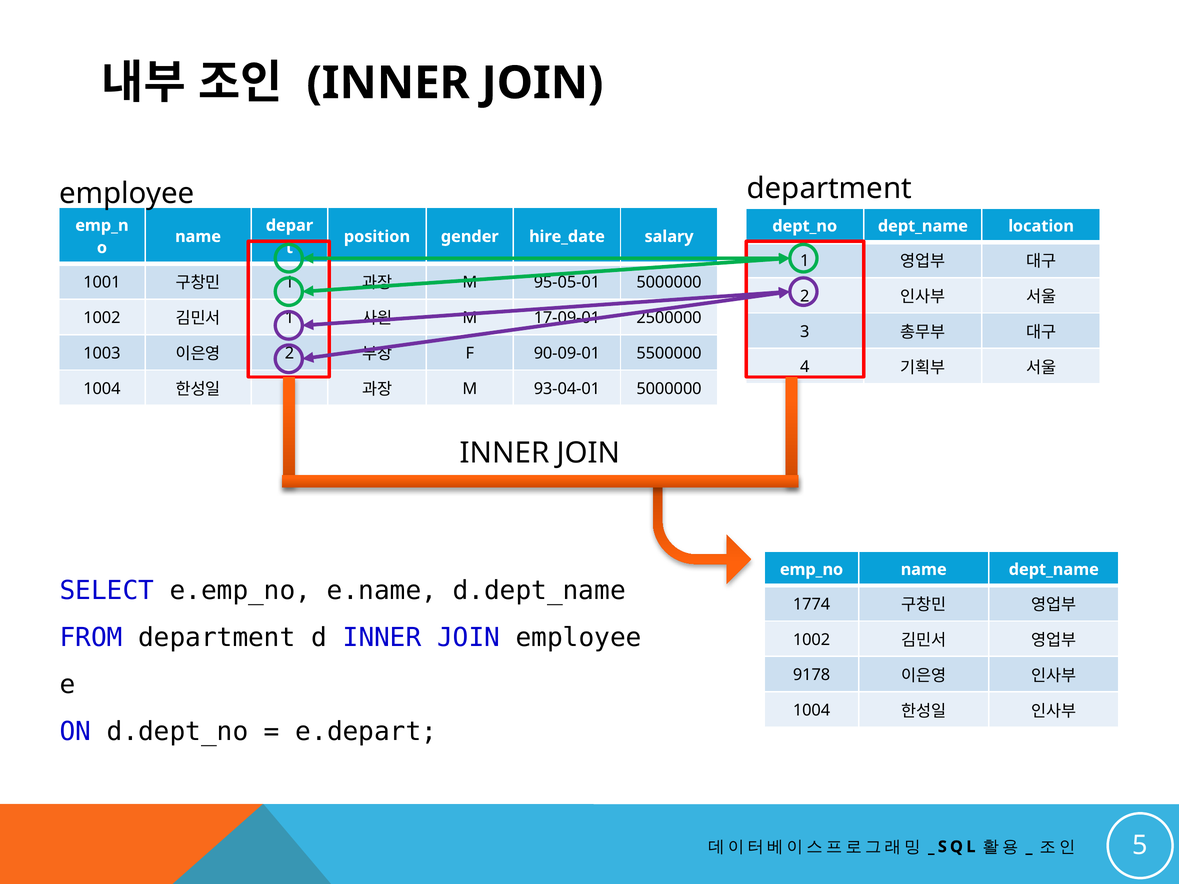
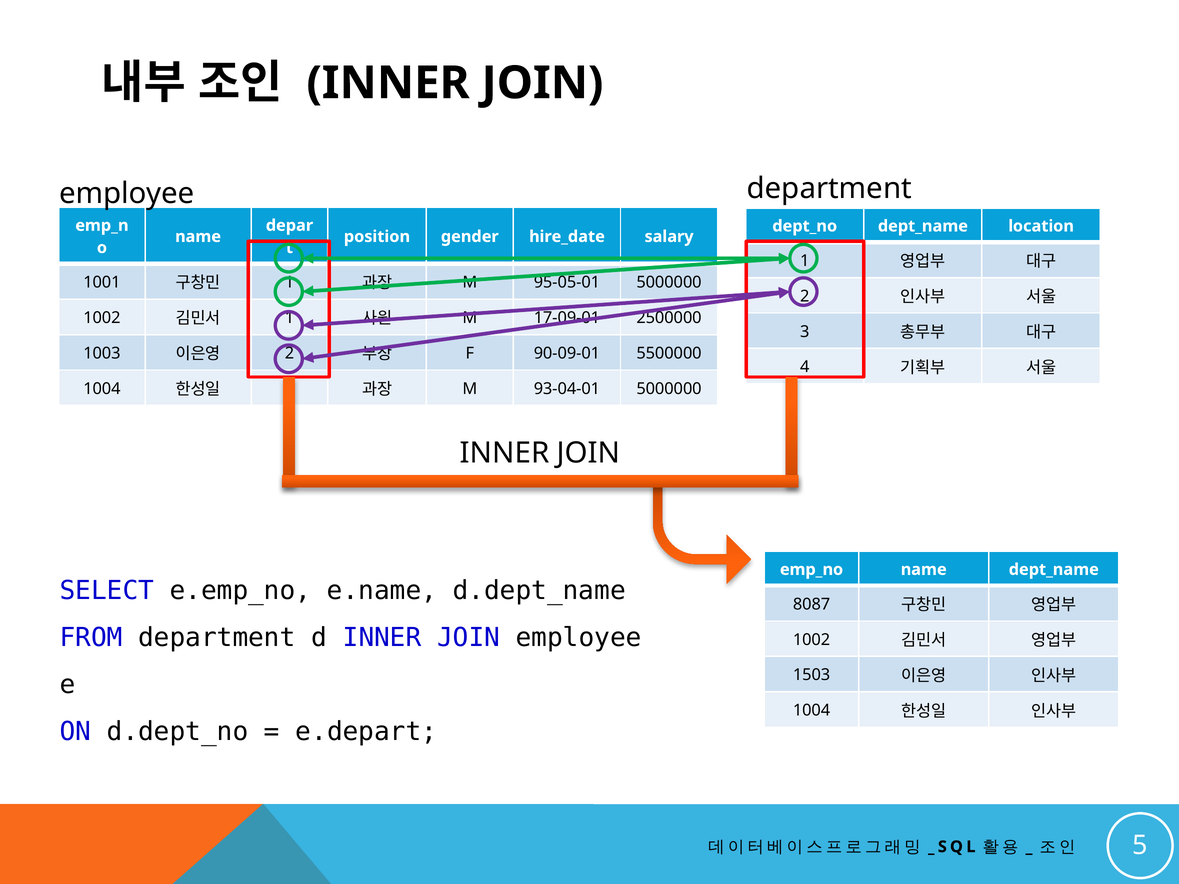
1774: 1774 -> 8087 (812, 604)
9178: 9178 -> 1503 (812, 675)
